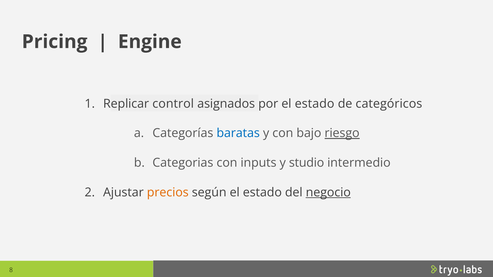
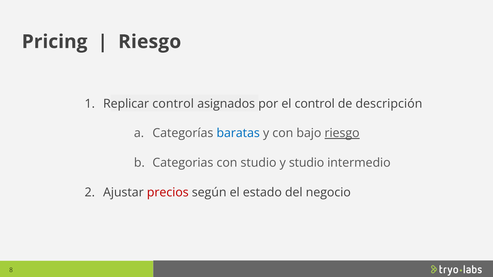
Engine: Engine -> Riesgo (150, 42)
por el estado: estado -> control (315, 104)
categóricos: categóricos -> descripción (389, 104)
con inputs: inputs -> studio (259, 163)
precios colour: orange -> red (168, 193)
negocio underline: present -> none (328, 193)
